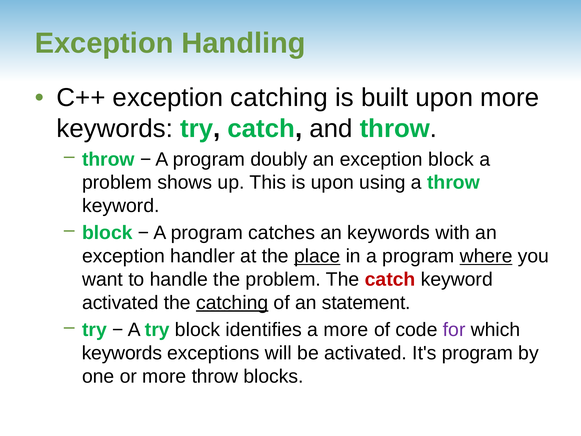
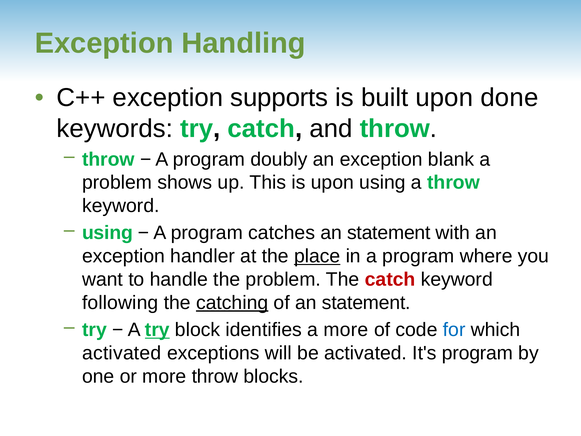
exception catching: catching -> supports (279, 98)
upon more: more -> done (509, 98)
exception block: block -> blank (451, 159)
block: block -> using (107, 233)
catches an keywords: keywords -> statement (389, 233)
where underline: present -> none (486, 256)
activated: activated -> following (120, 303)
try underline: none -> present (157, 330)
for colour: purple -> blue (454, 330)
keywords: keywords -> activated (122, 353)
